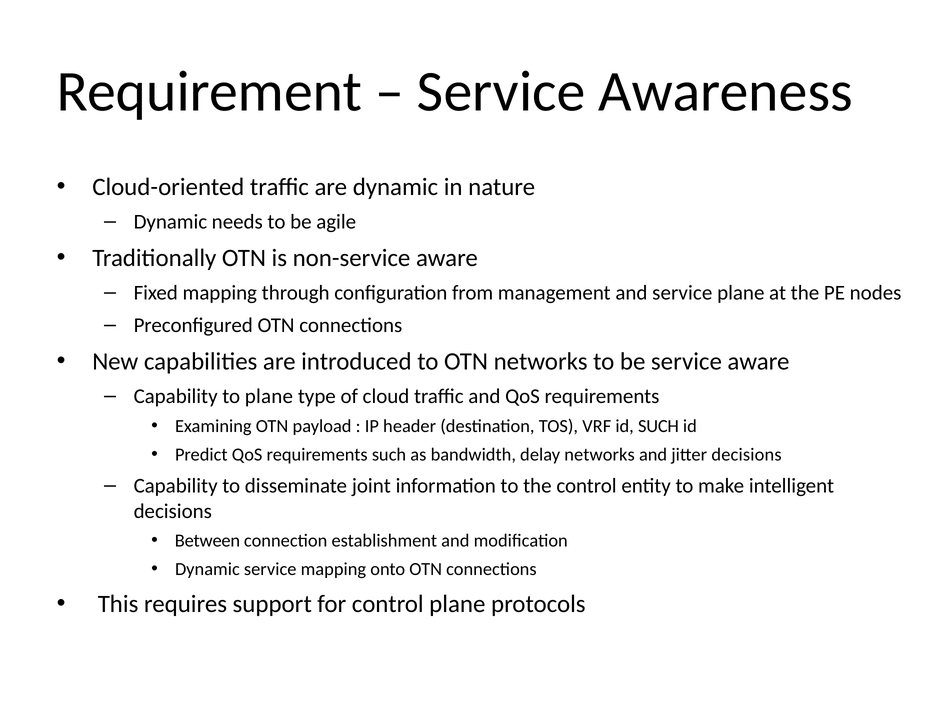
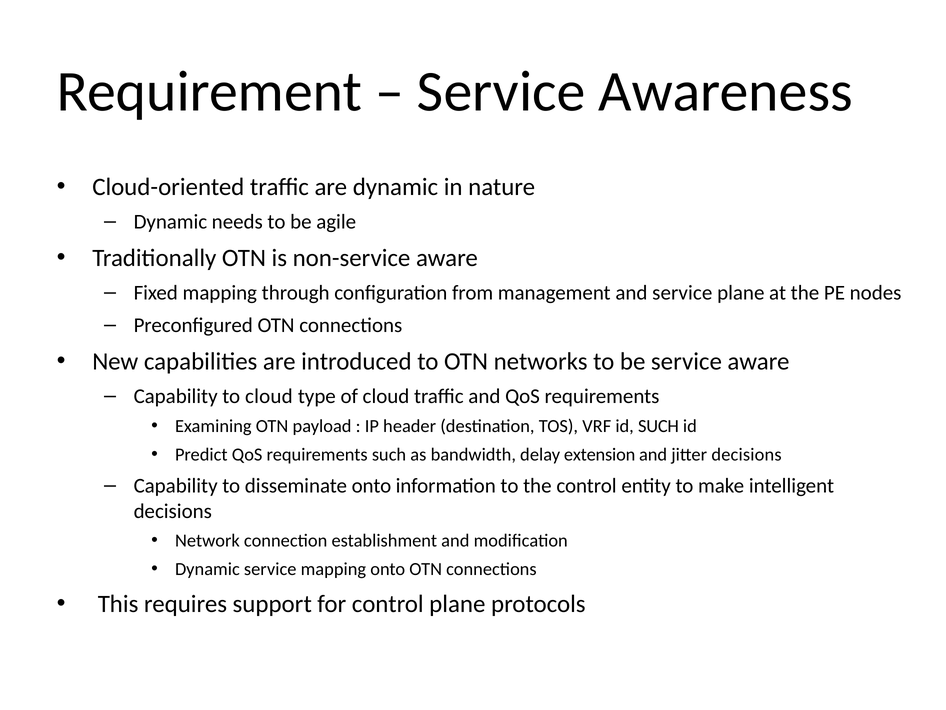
to plane: plane -> cloud (269, 396)
delay networks: networks -> extension (600, 454)
disseminate joint: joint -> onto (371, 486)
Between: Between -> Network (207, 540)
